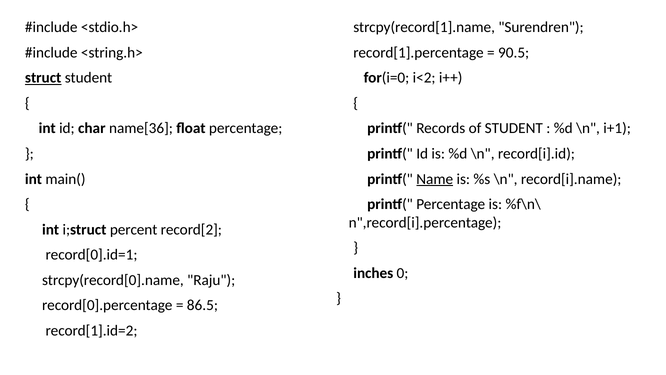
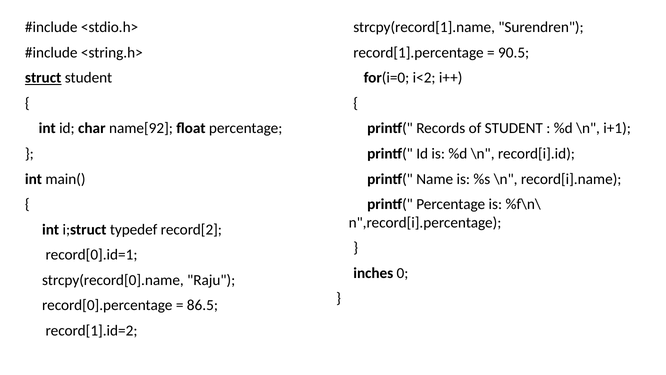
name[36: name[36 -> name[92 (141, 128)
Name underline: present -> none (435, 179)
percent: percent -> typedef (134, 229)
